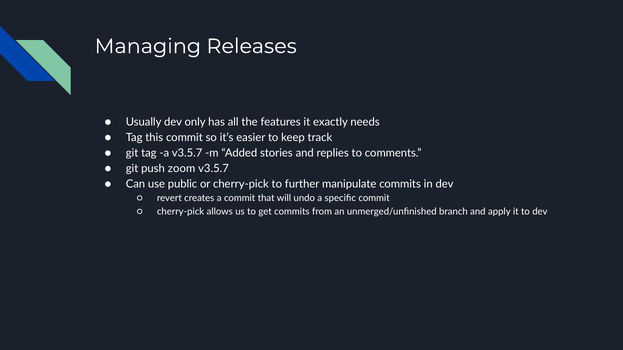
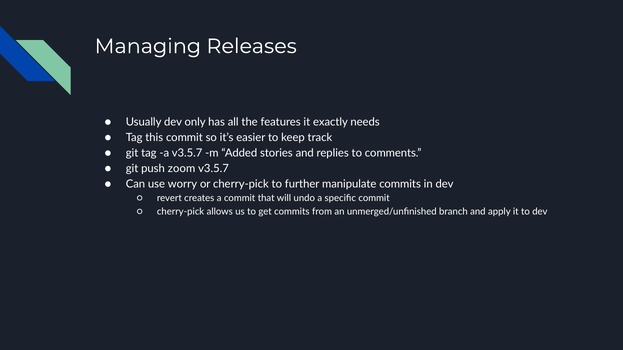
public: public -> worry (182, 184)
